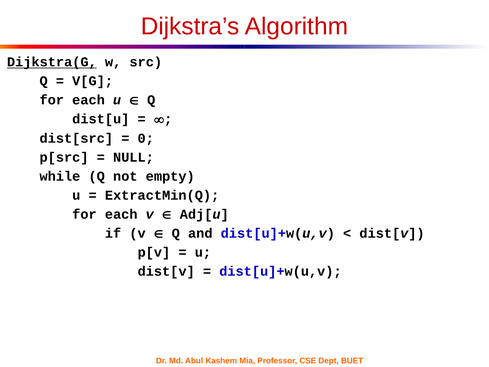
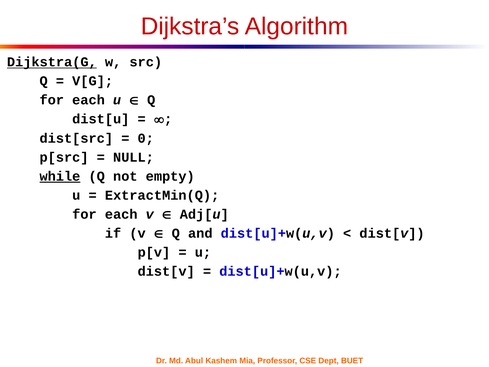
while underline: none -> present (60, 176)
